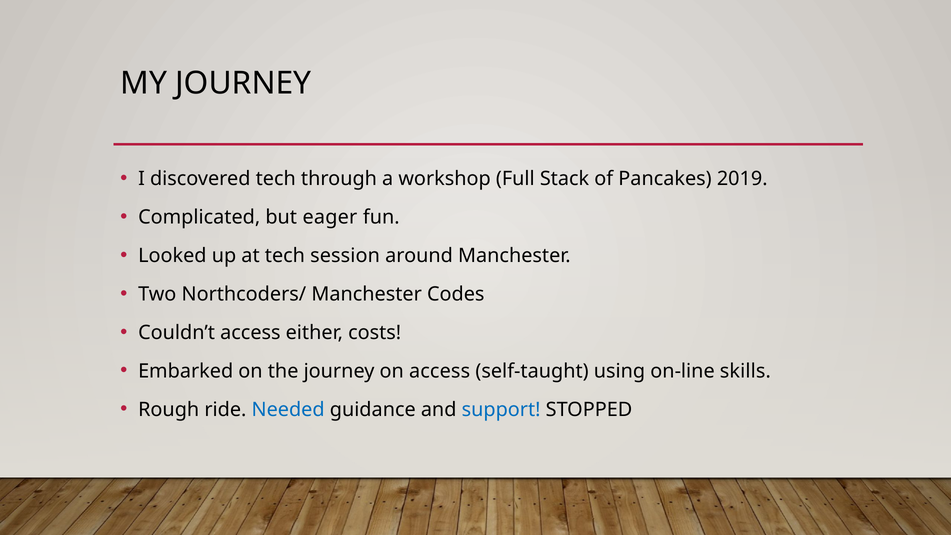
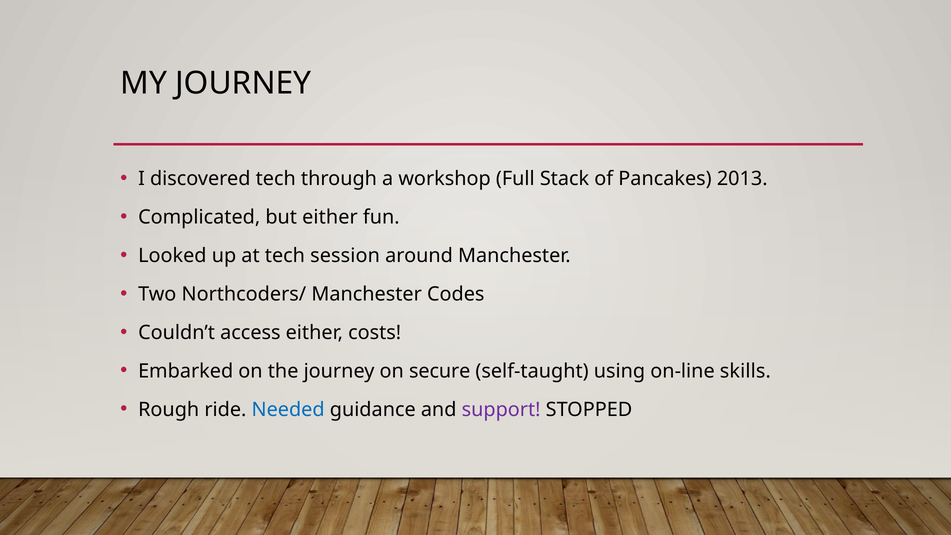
2019: 2019 -> 2013 (742, 179)
but eager: eager -> either (330, 217)
on access: access -> secure (440, 371)
support colour: blue -> purple (501, 409)
